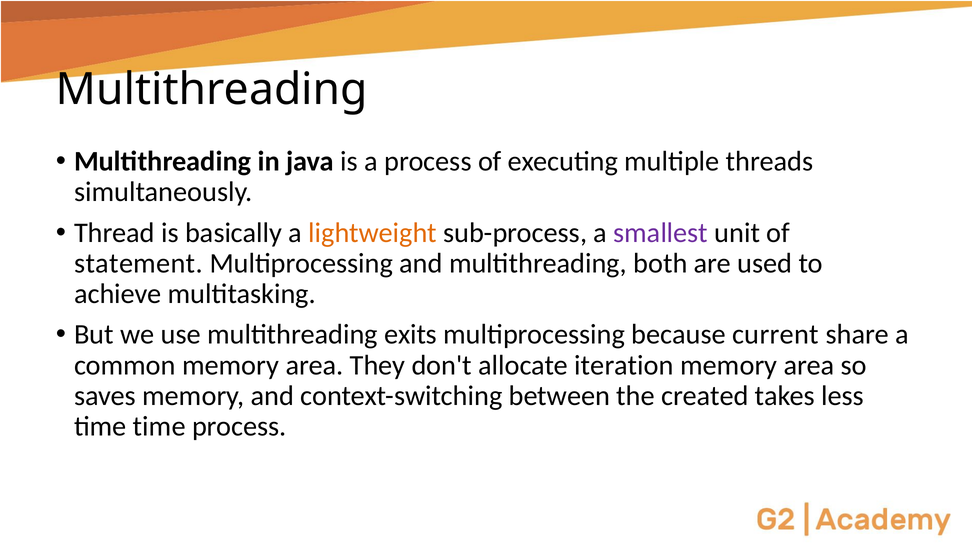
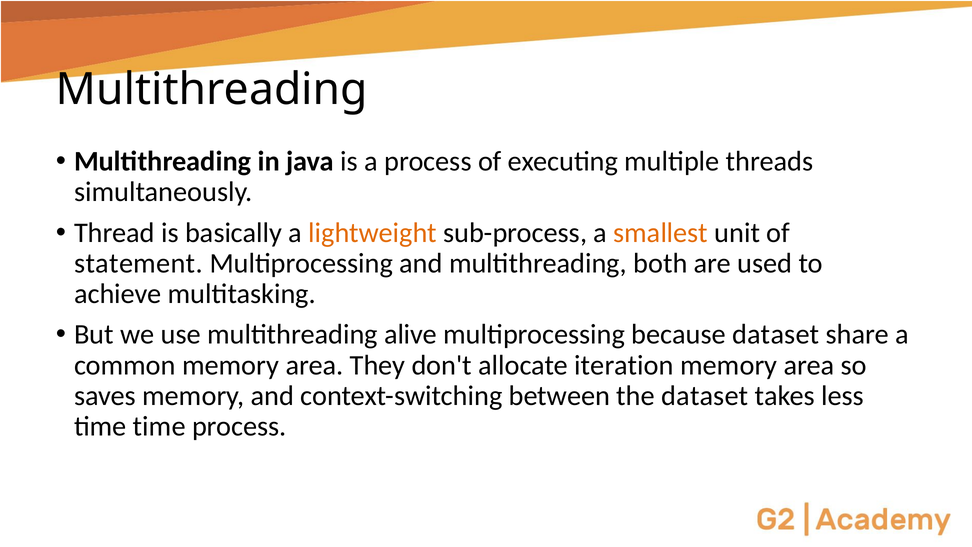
smallest colour: purple -> orange (661, 233)
exits: exits -> alive (411, 334)
because current: current -> dataset (776, 334)
the created: created -> dataset (705, 396)
